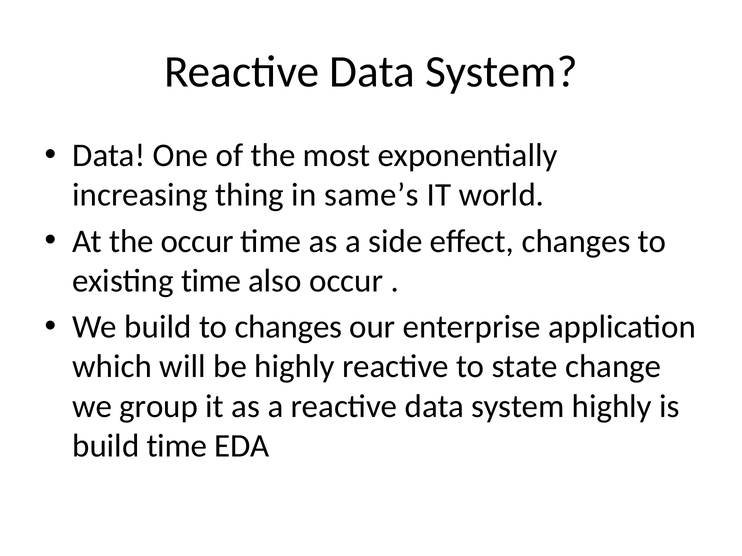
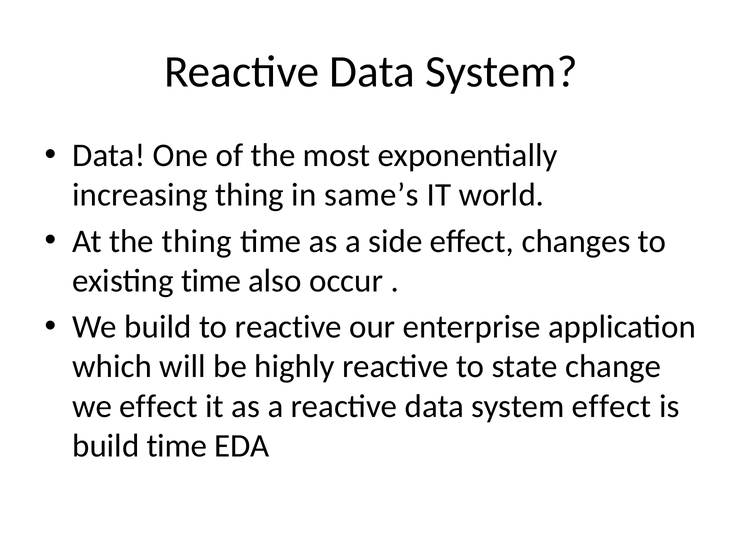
the occur: occur -> thing (197, 242)
to changes: changes -> reactive (288, 327)
we group: group -> effect (159, 407)
system highly: highly -> effect (612, 407)
